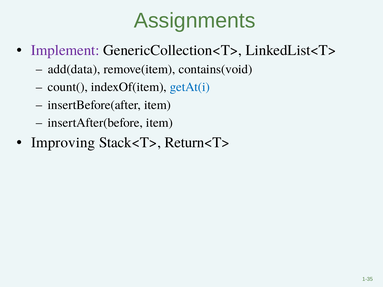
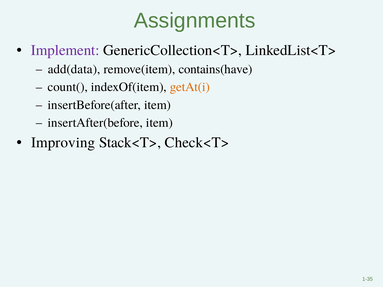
contains(void: contains(void -> contains(have (216, 69)
getAt(i colour: blue -> orange (190, 87)
Return<T>: Return<T> -> Check<T> (197, 143)
